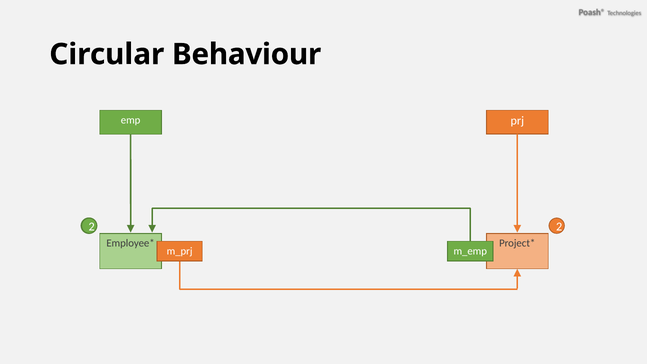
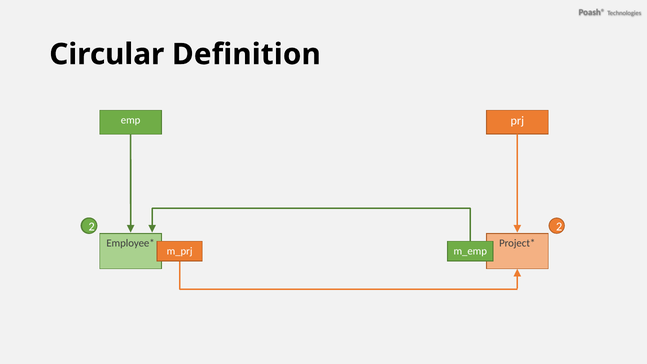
Behaviour: Behaviour -> Definition (246, 54)
